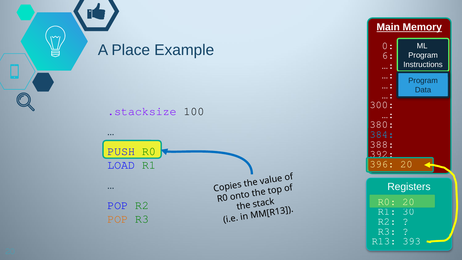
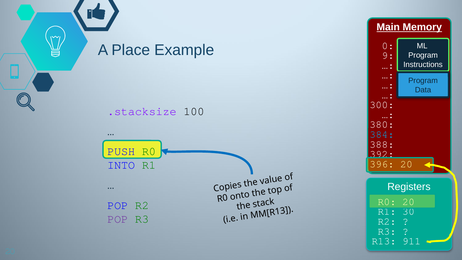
6: 6 -> 9 (388, 56)
LOAD: LOAD -> INTO (121, 165)
POP colour: orange -> purple (118, 219)
393: 393 -> 911 (412, 241)
